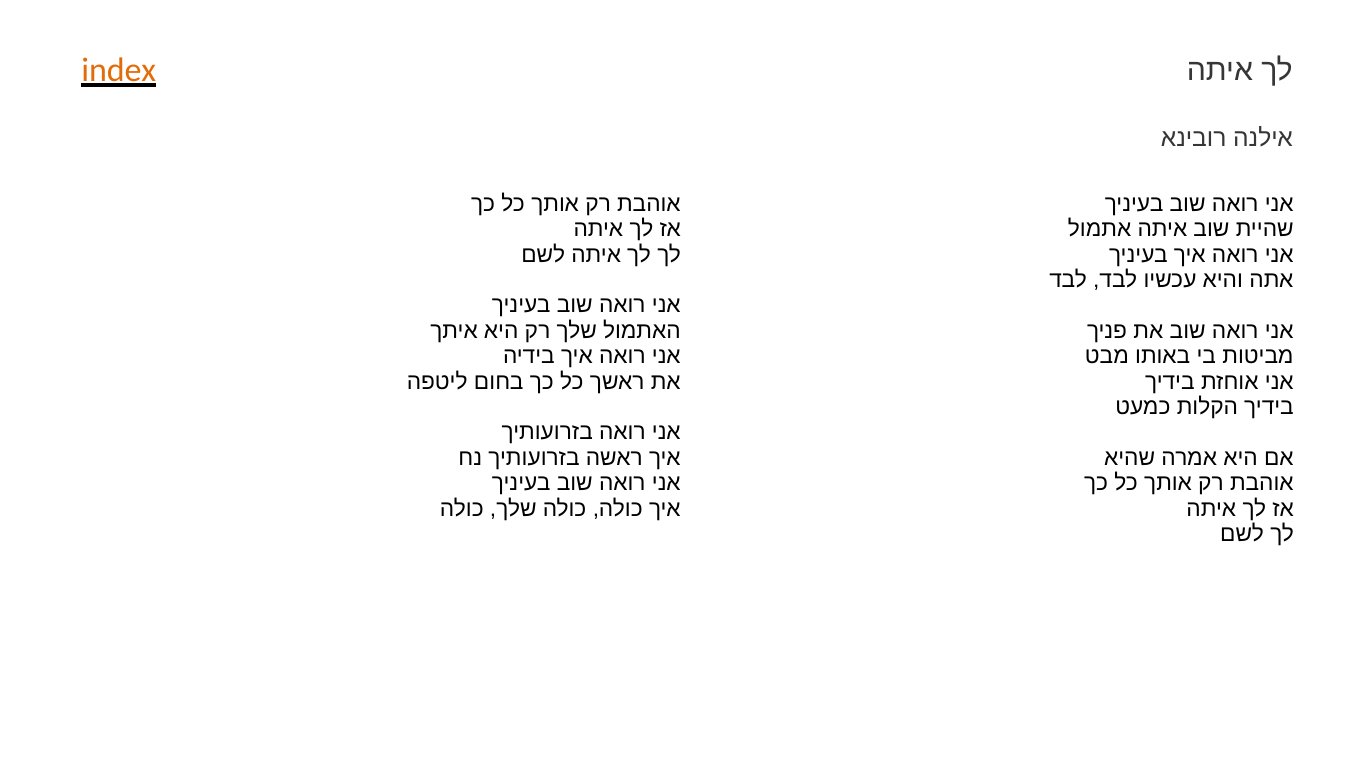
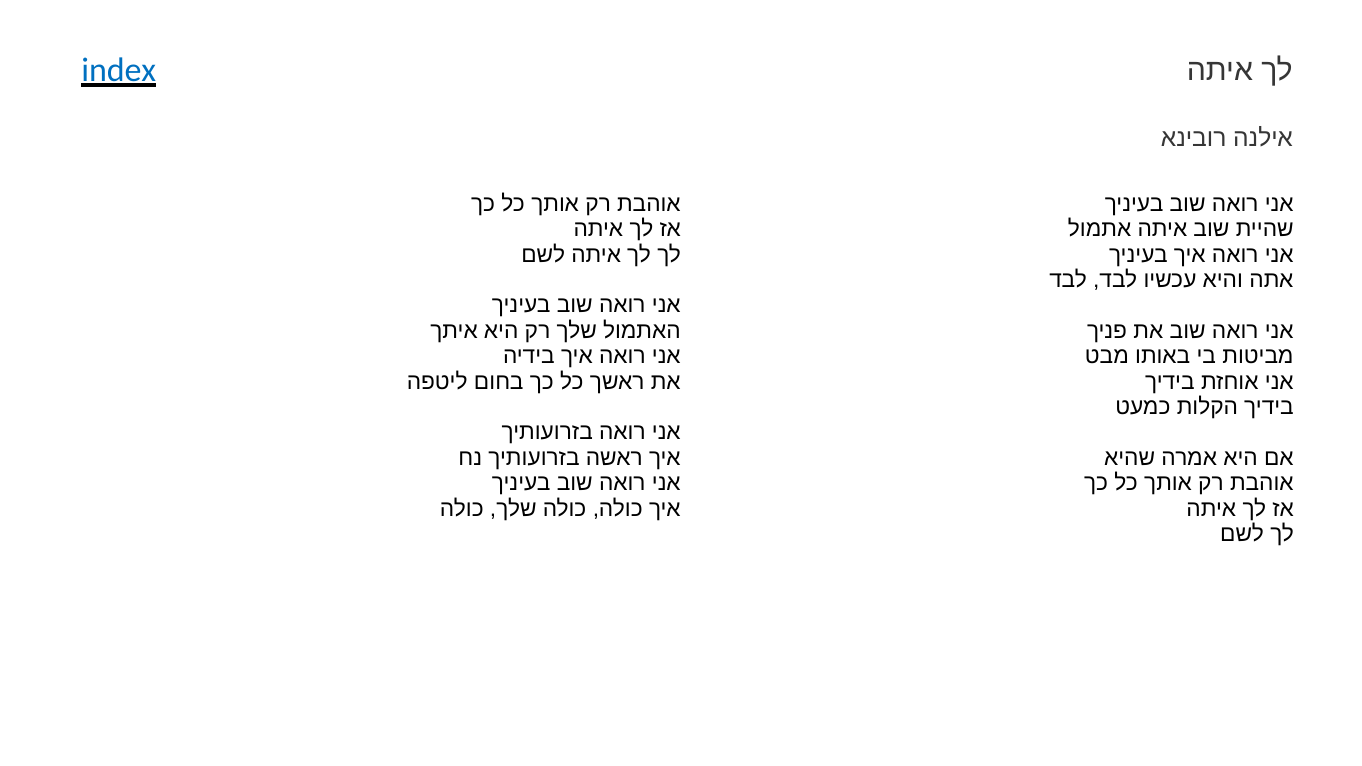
index colour: orange -> blue (119, 70)
